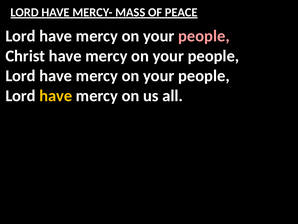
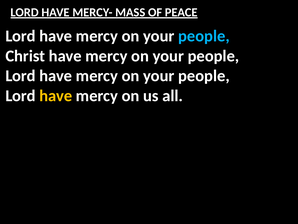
people colour: pink -> light blue (204, 36)
